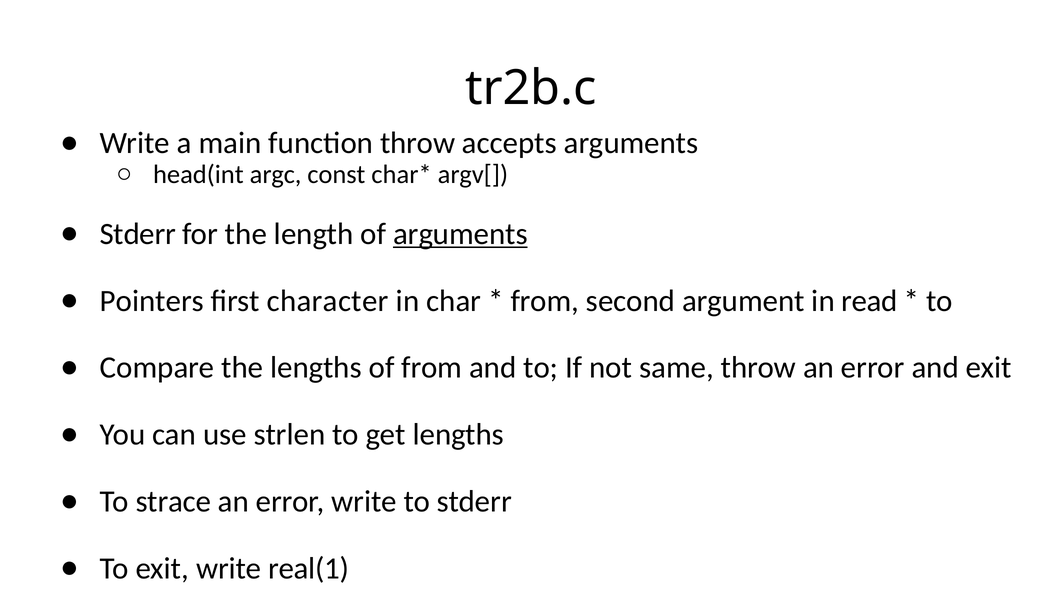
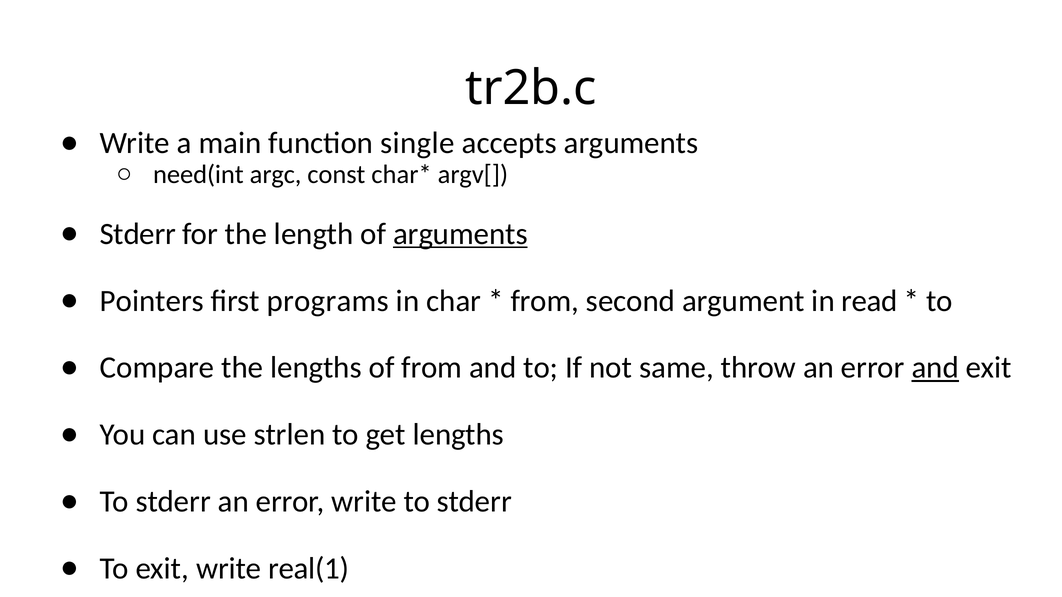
function throw: throw -> single (417, 143)
head(int: head(int -> need(int (198, 175)
character: character -> programs (328, 301)
and underline: none -> present (935, 368)
strace: strace -> stderr (173, 502)
